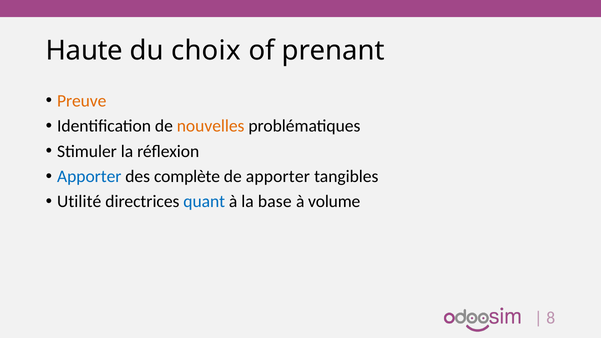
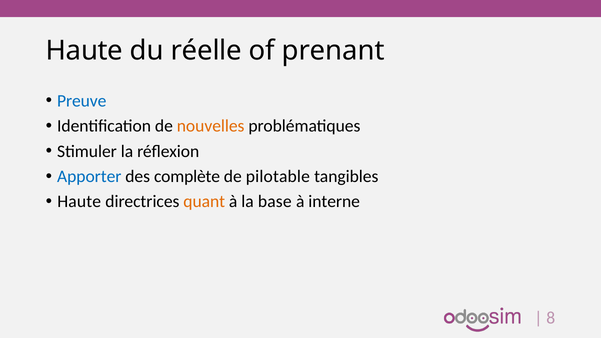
choix: choix -> réelle (206, 50)
Preuve colour: orange -> blue (82, 101)
de apporter: apporter -> pilotable (278, 177)
Utilité: Utilité -> Haute (79, 202)
quant colour: blue -> orange (204, 202)
volume: volume -> interne (334, 202)
